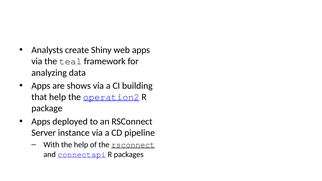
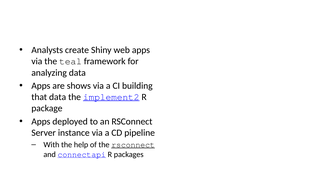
that help: help -> data (58, 97)
operation2: operation2 -> implement2 (111, 97)
